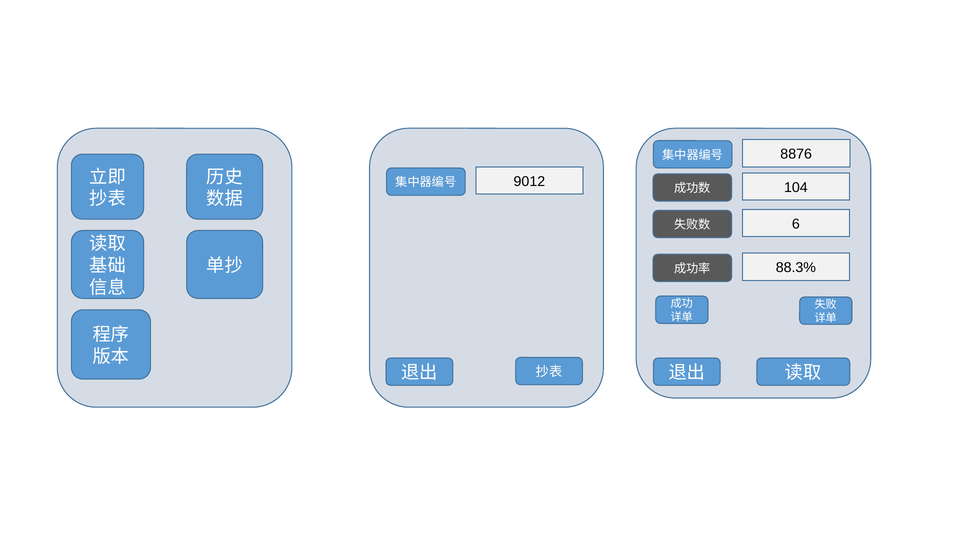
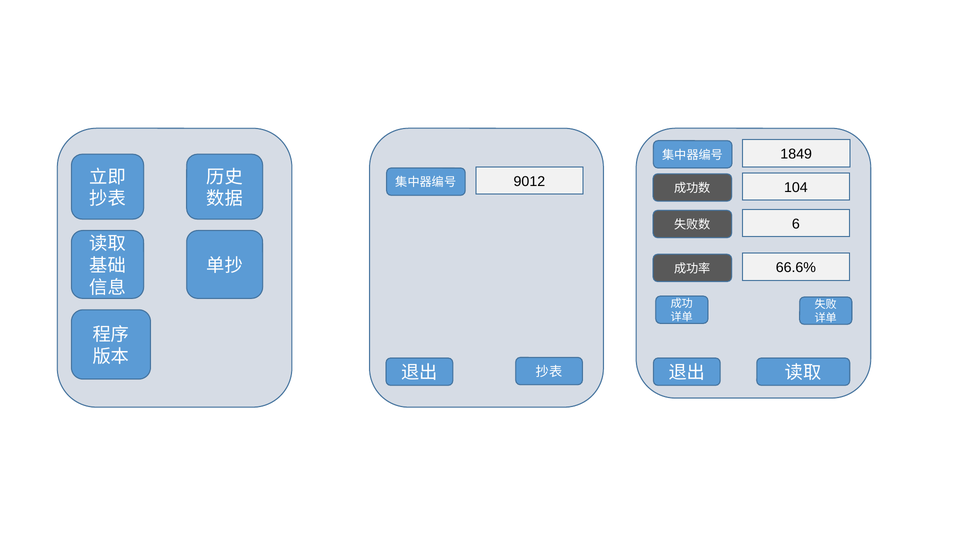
8876: 8876 -> 1849 (796, 154)
88.3%: 88.3% -> 66.6% (796, 268)
